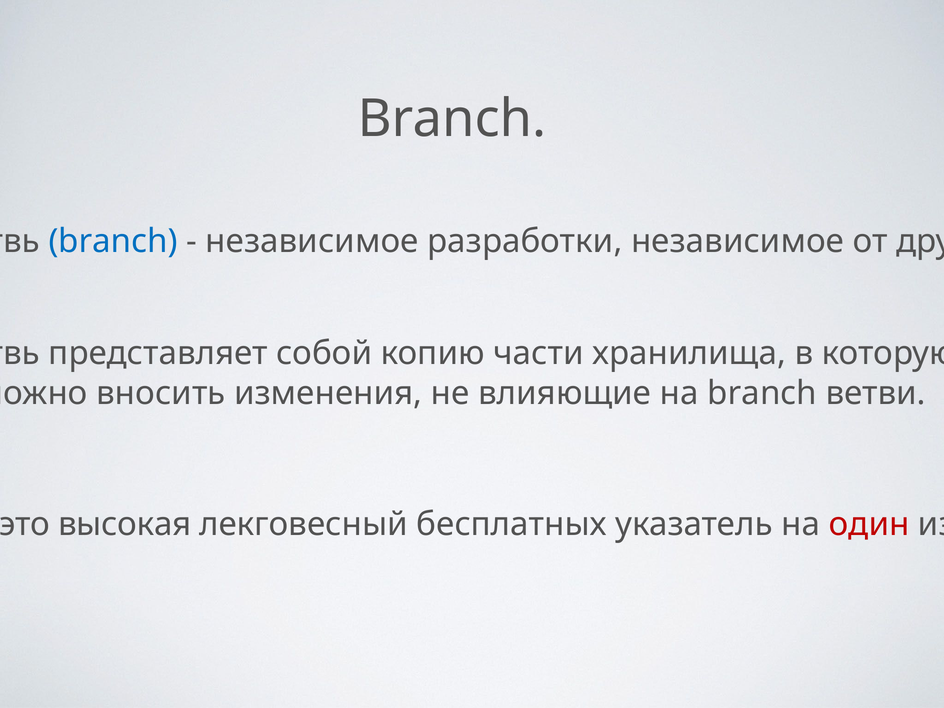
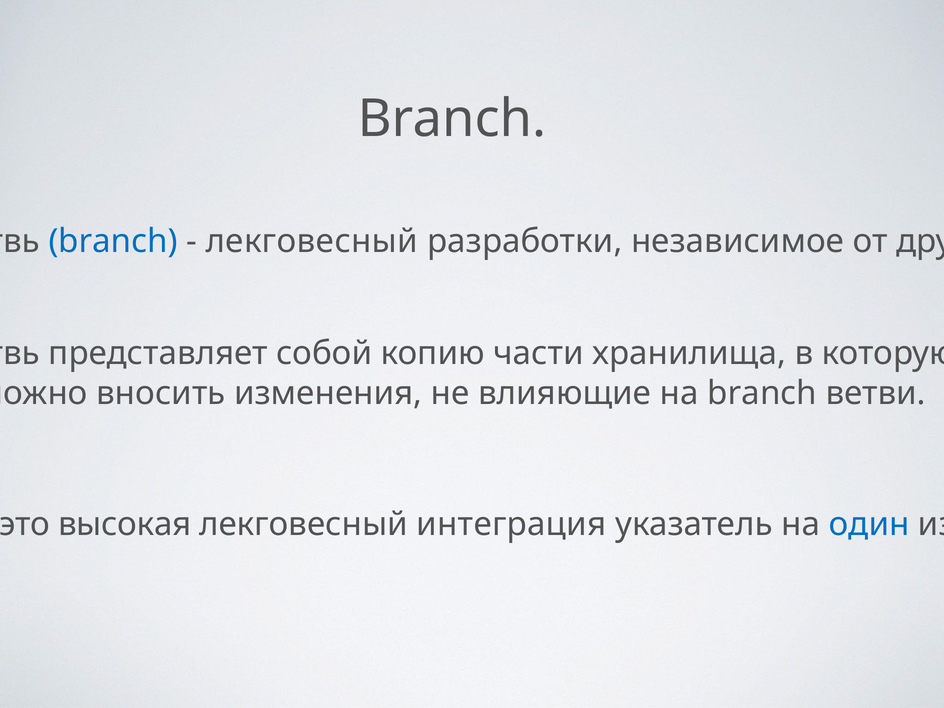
независимое: независимое -> лекговесный (312, 242)
бесплатных: бесплатных -> интеграция (511, 524)
один colour: red -> blue (869, 524)
